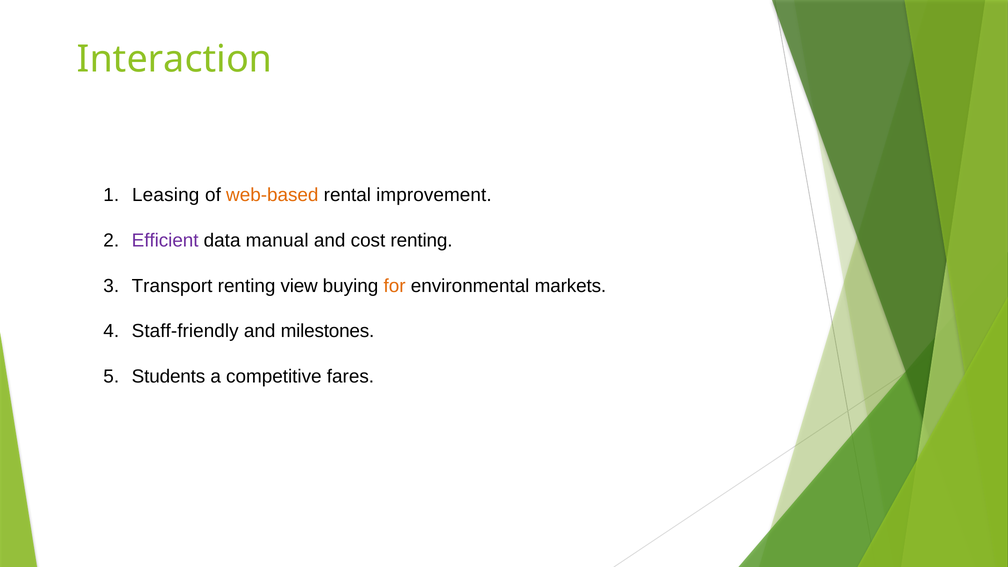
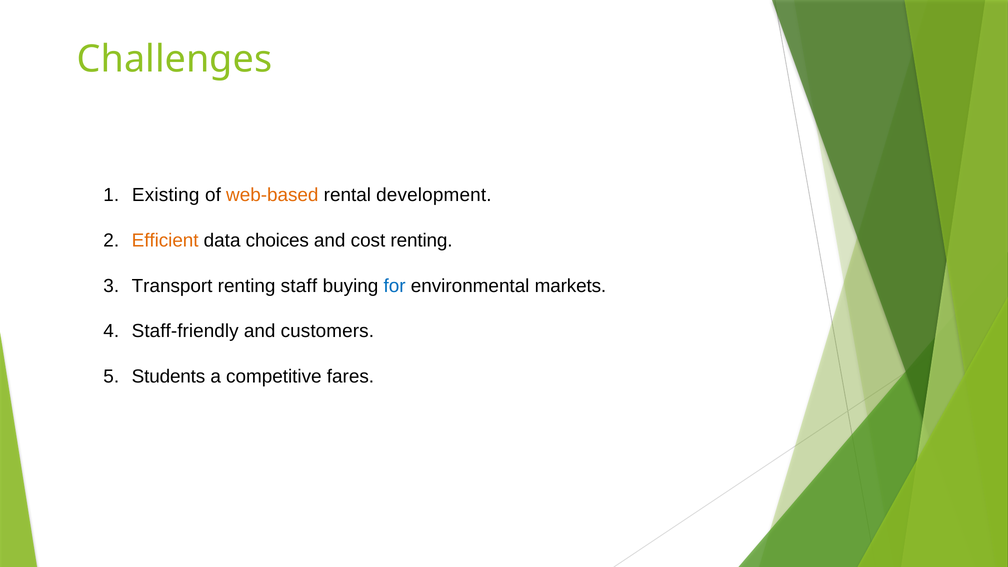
Interaction: Interaction -> Challenges (175, 59)
Leasing: Leasing -> Existing (166, 195)
improvement: improvement -> development (434, 195)
Efficient colour: purple -> orange (165, 240)
manual: manual -> choices (277, 240)
view: view -> staff (299, 286)
for colour: orange -> blue (395, 286)
milestones: milestones -> customers (327, 331)
